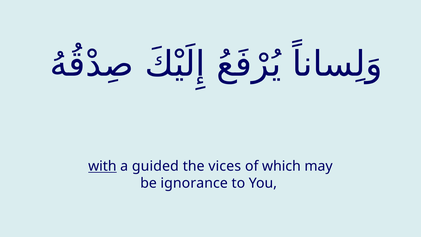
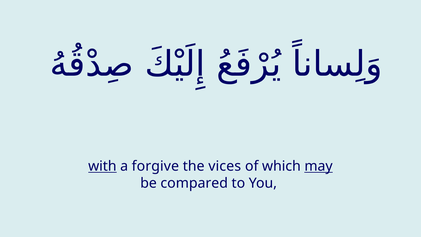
guided: guided -> forgive (155, 166)
may underline: none -> present (319, 166)
ignorance: ignorance -> compared (194, 183)
